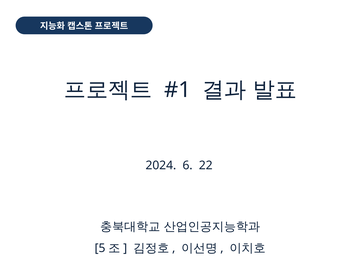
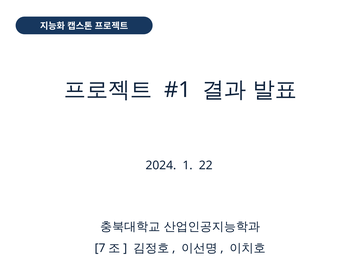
6: 6 -> 1 (188, 166)
5: 5 -> 7 (100, 249)
